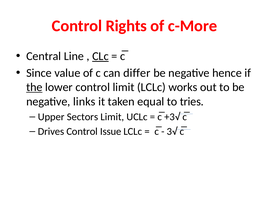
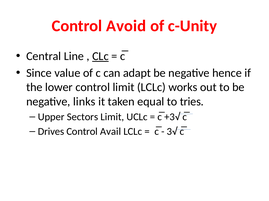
Rights: Rights -> Avoid (126, 26)
c-More: c-More -> c-Unity (193, 26)
differ: differ -> adapt (137, 73)
the underline: present -> none (34, 88)
Issue: Issue -> Avail (111, 132)
